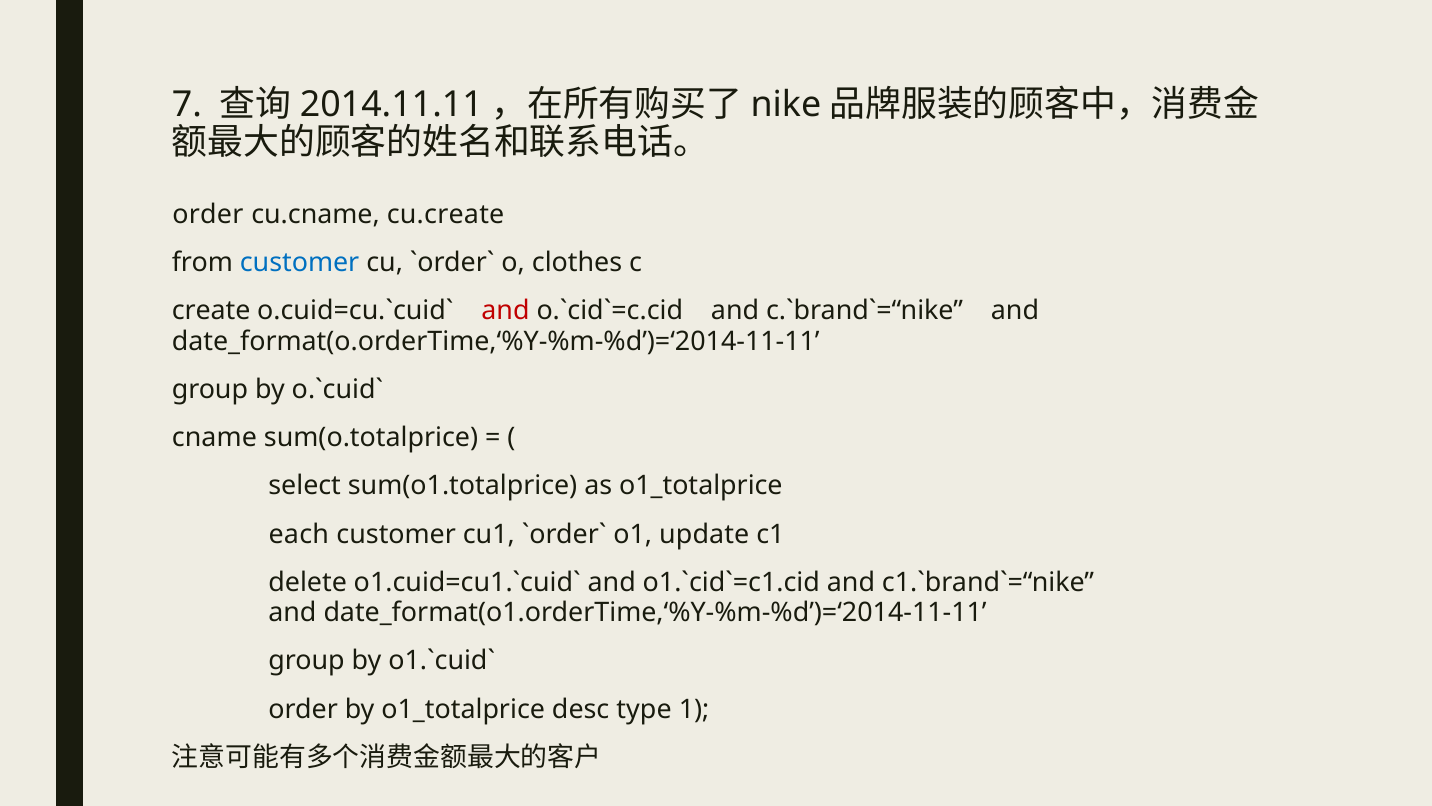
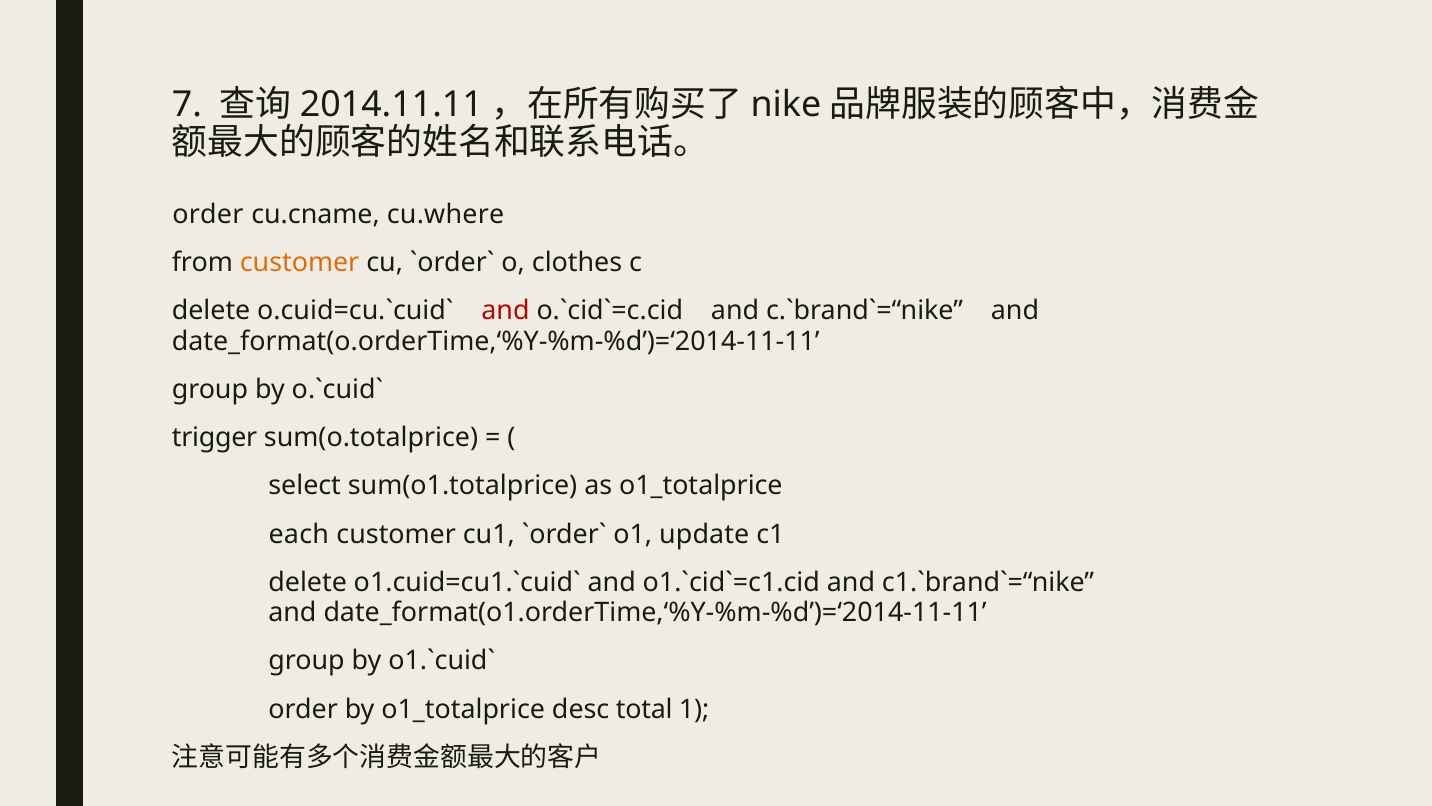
cu.create: cu.create -> cu.where (446, 214)
customer colour: blue -> orange (300, 263)
create: create -> delete (211, 311)
cname: cname -> trigger (215, 438)
type: type -> total (644, 709)
